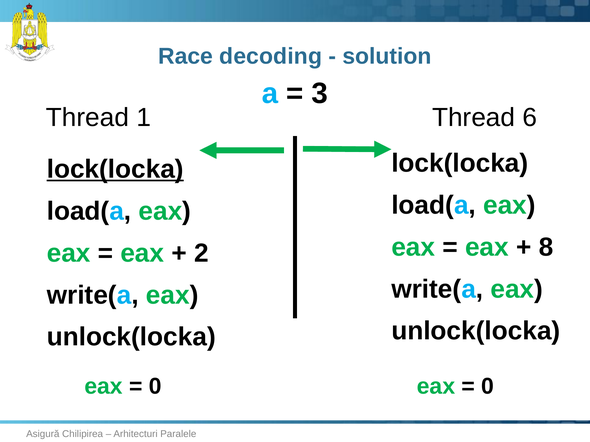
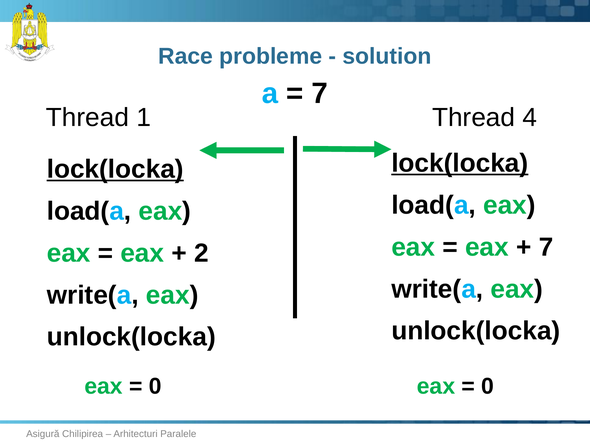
decoding: decoding -> probleme (271, 56)
3: 3 -> 7 (320, 94)
6: 6 -> 4 (530, 118)
lock(locka underline: none -> present (460, 163)
8: 8 -> 7 (546, 247)
